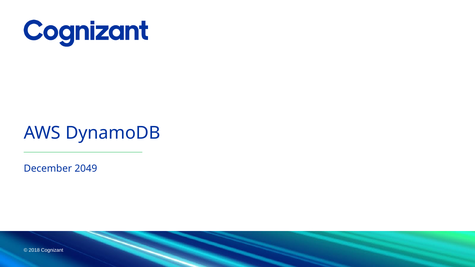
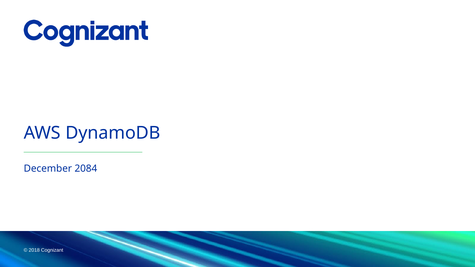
2049: 2049 -> 2084 (86, 169)
